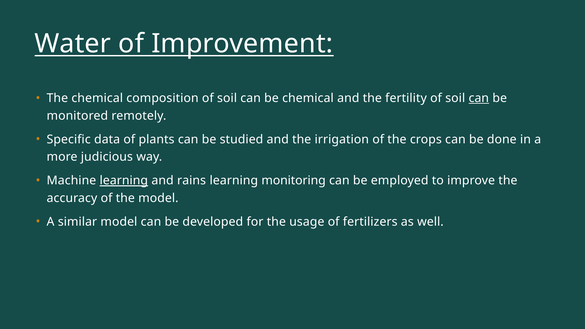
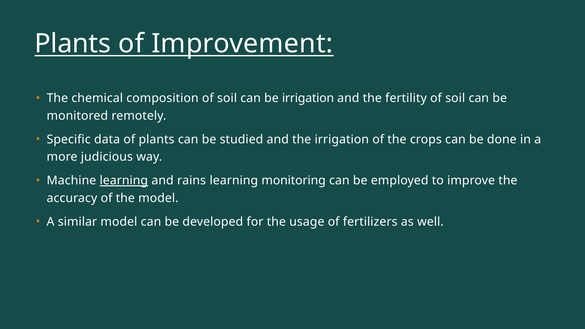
Water: Water -> Plants (73, 44)
be chemical: chemical -> irrigation (308, 98)
can underline: present -> none (479, 98)
